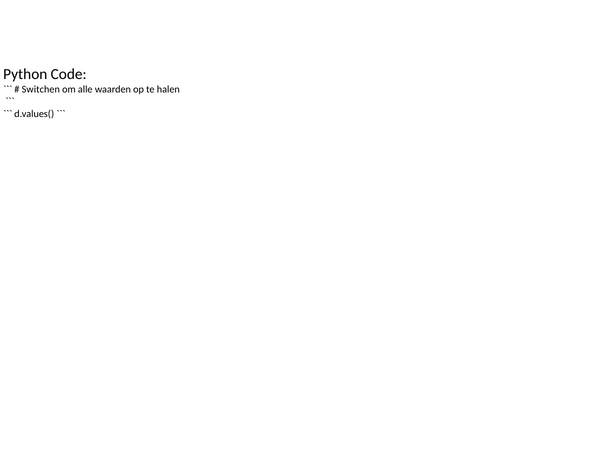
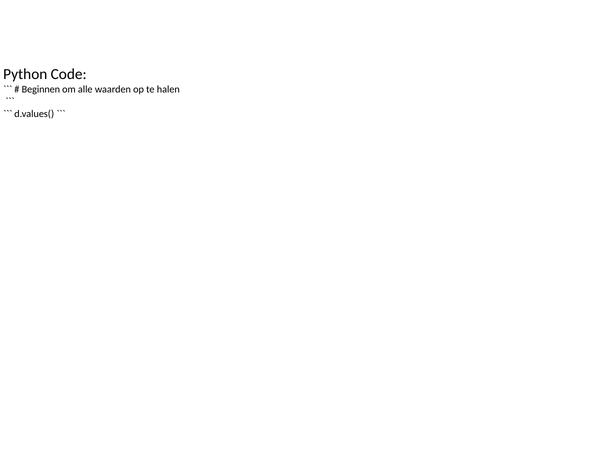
Switchen: Switchen -> Beginnen (41, 89)
